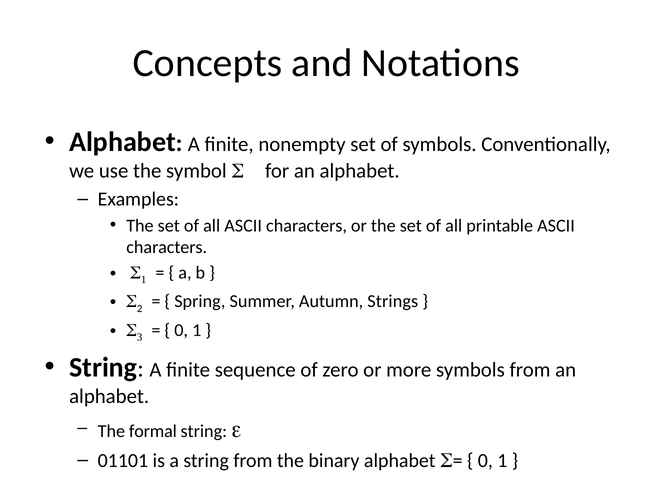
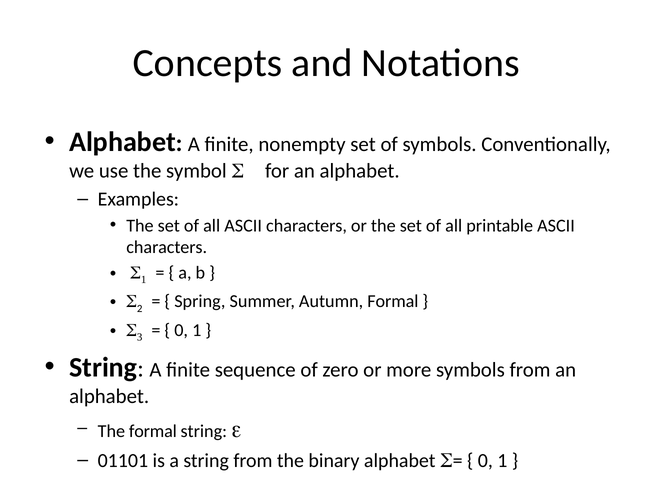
Autumn Strings: Strings -> Formal (393, 301)
